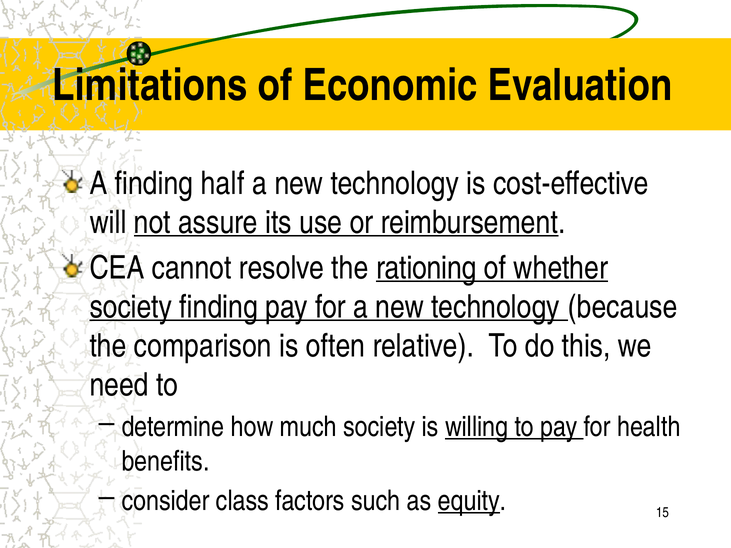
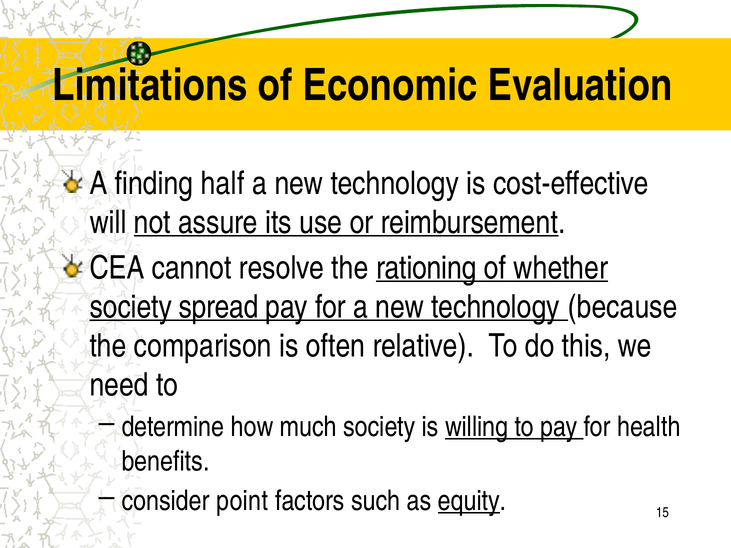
society finding: finding -> spread (219, 307)
class: class -> point (242, 501)
